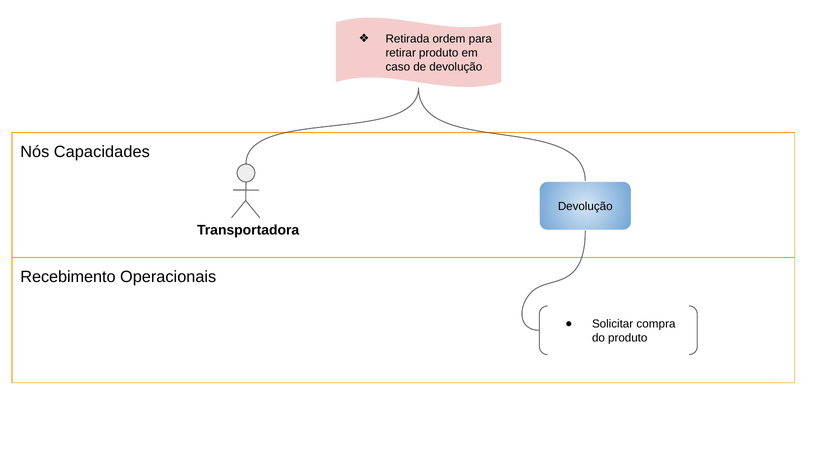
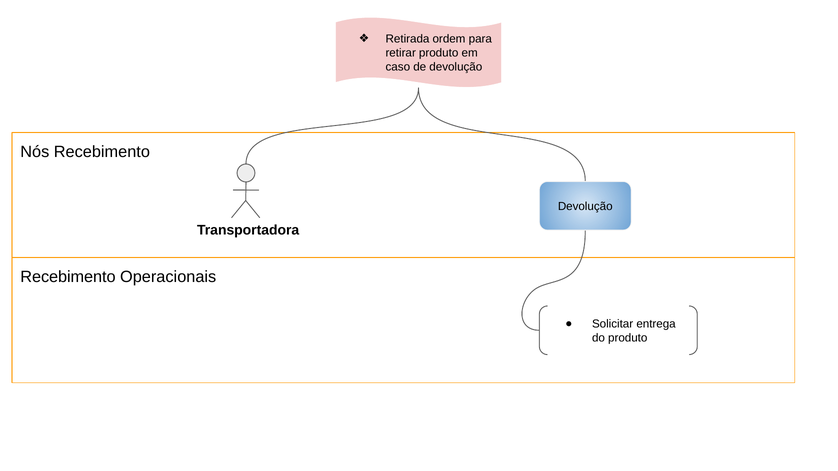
Nós Capacidades: Capacidades -> Recebimento (102, 152)
compra: compra -> entrega (656, 324)
